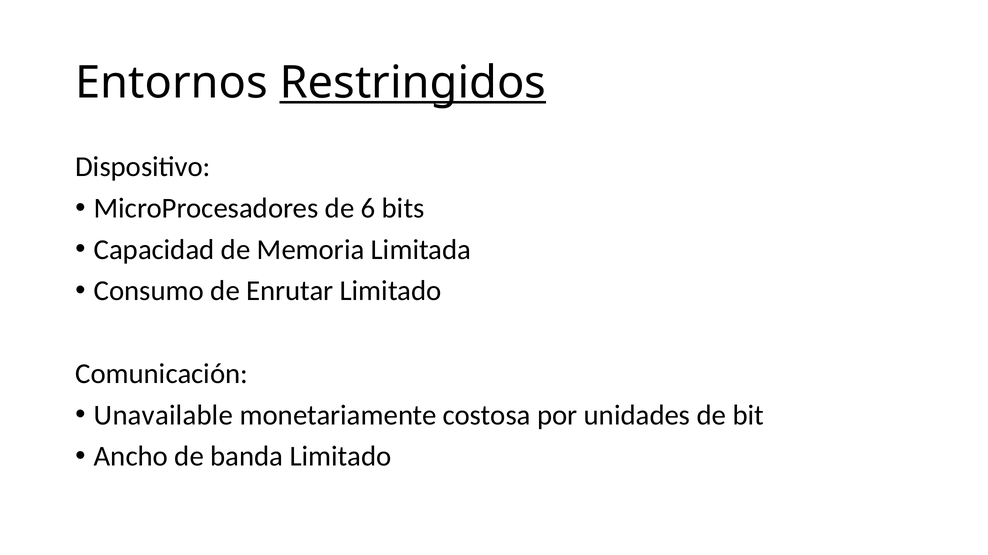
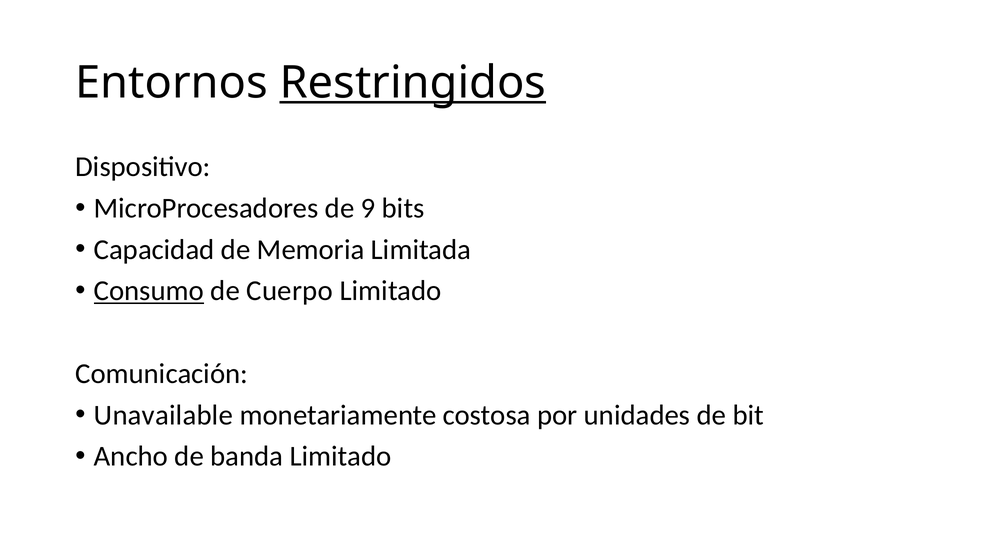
6: 6 -> 9 (368, 208)
Consumo underline: none -> present (149, 291)
Enrutar: Enrutar -> Cuerpo (290, 291)
